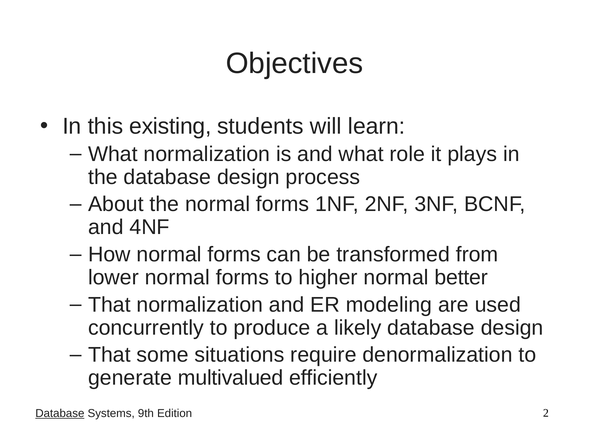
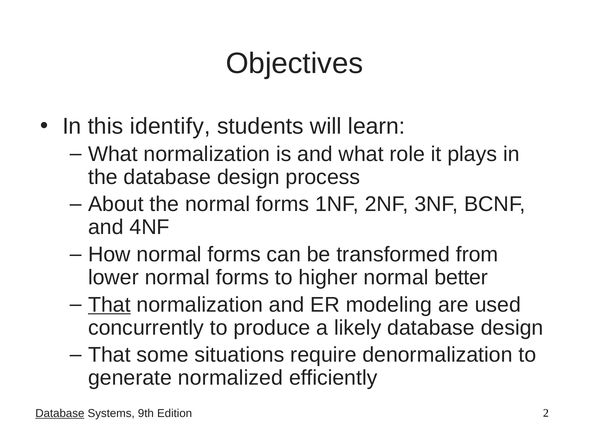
existing: existing -> identify (170, 126)
That underline: none -> present (109, 305)
multivalued: multivalued -> normalized (231, 378)
